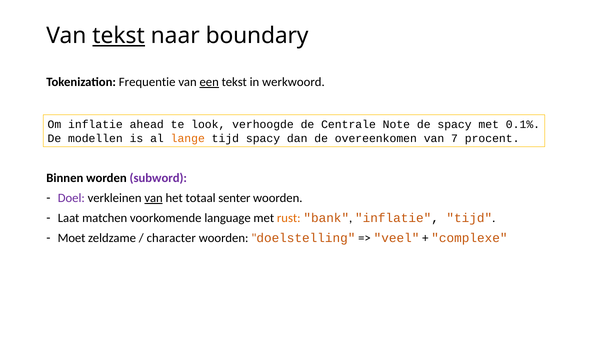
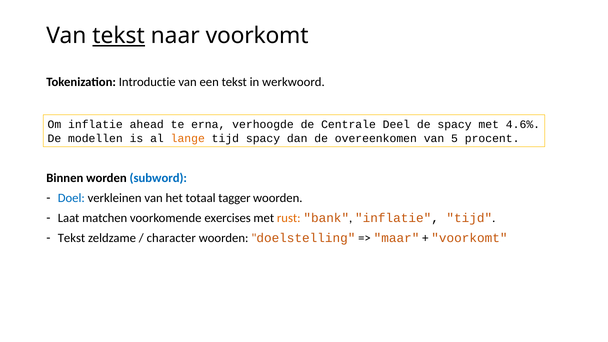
naar boundary: boundary -> voorkomt (257, 36)
Frequentie: Frequentie -> Introductie (147, 82)
een underline: present -> none (209, 82)
look: look -> erna (208, 125)
Note: Note -> Deel (396, 125)
0.1%: 0.1% -> 4.6% (523, 125)
7: 7 -> 5 (455, 138)
subword colour: purple -> blue (158, 178)
Doel colour: purple -> blue (71, 198)
van underline: present -> none (154, 198)
senter: senter -> tagger (234, 198)
language: language -> exercises (228, 218)
Moet: Moet -> Tekst (71, 238)
veel: veel -> maar (397, 238)
complexe: complexe -> voorkomt (469, 238)
